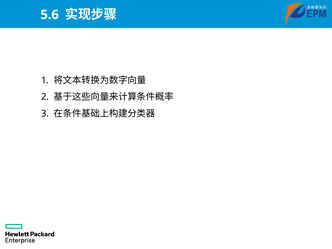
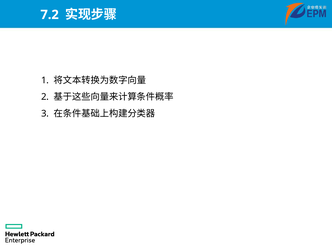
5.6: 5.6 -> 7.2 (50, 15)
